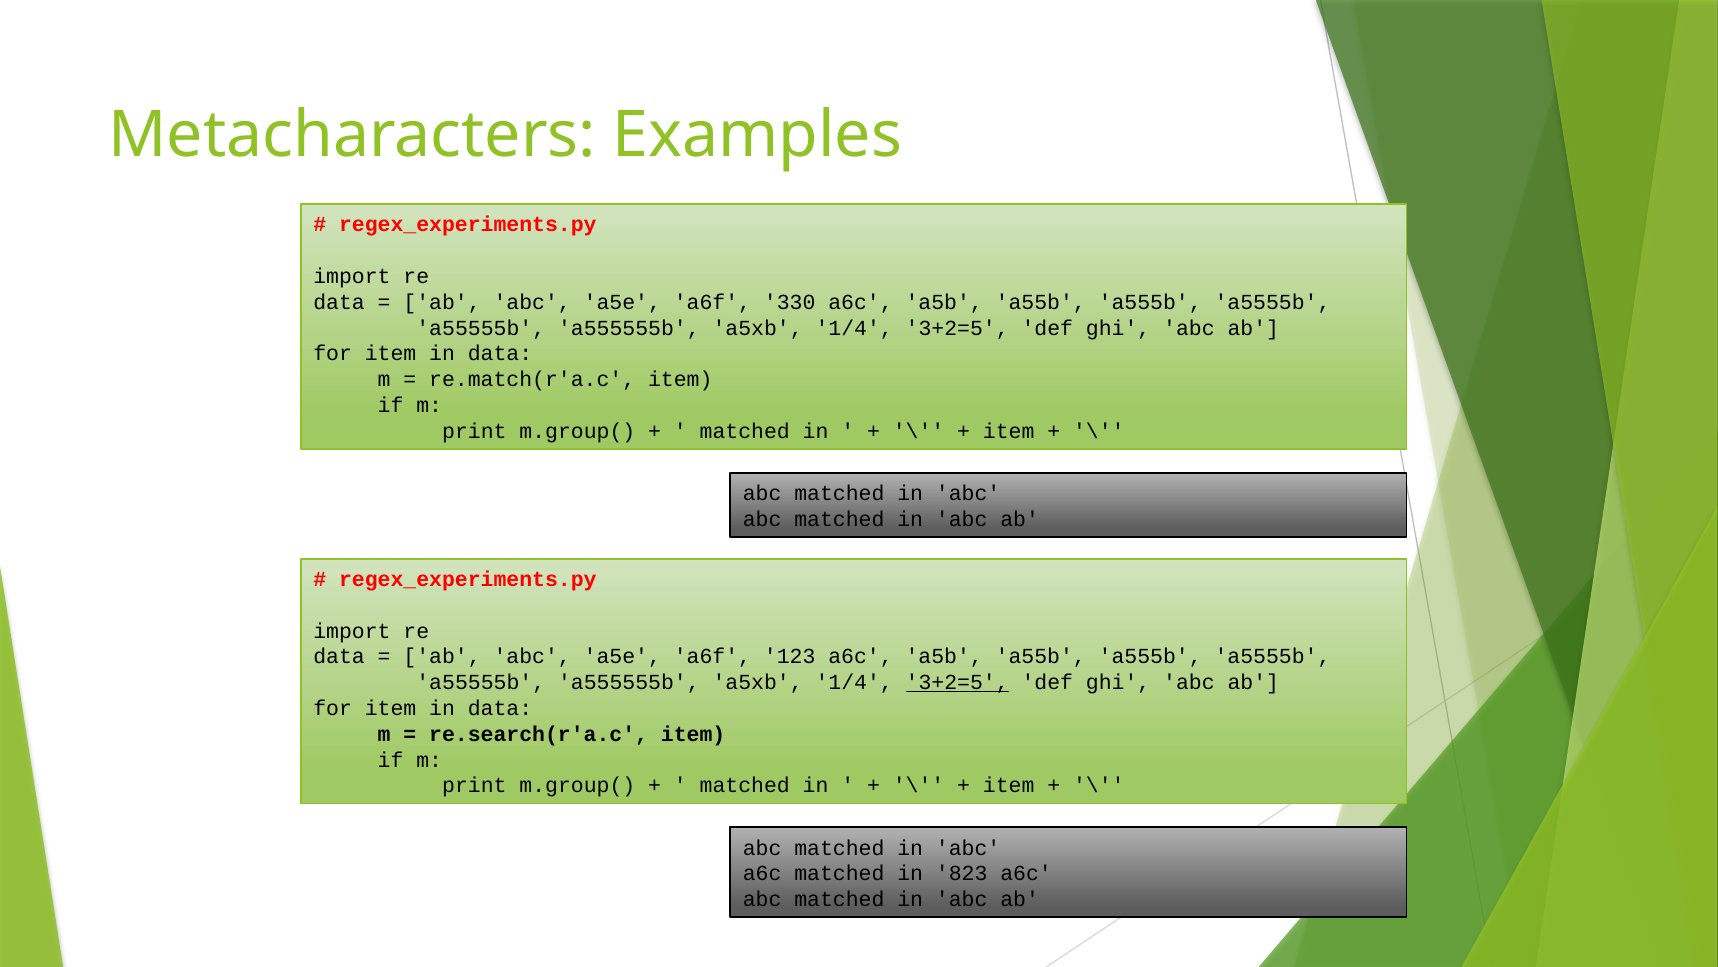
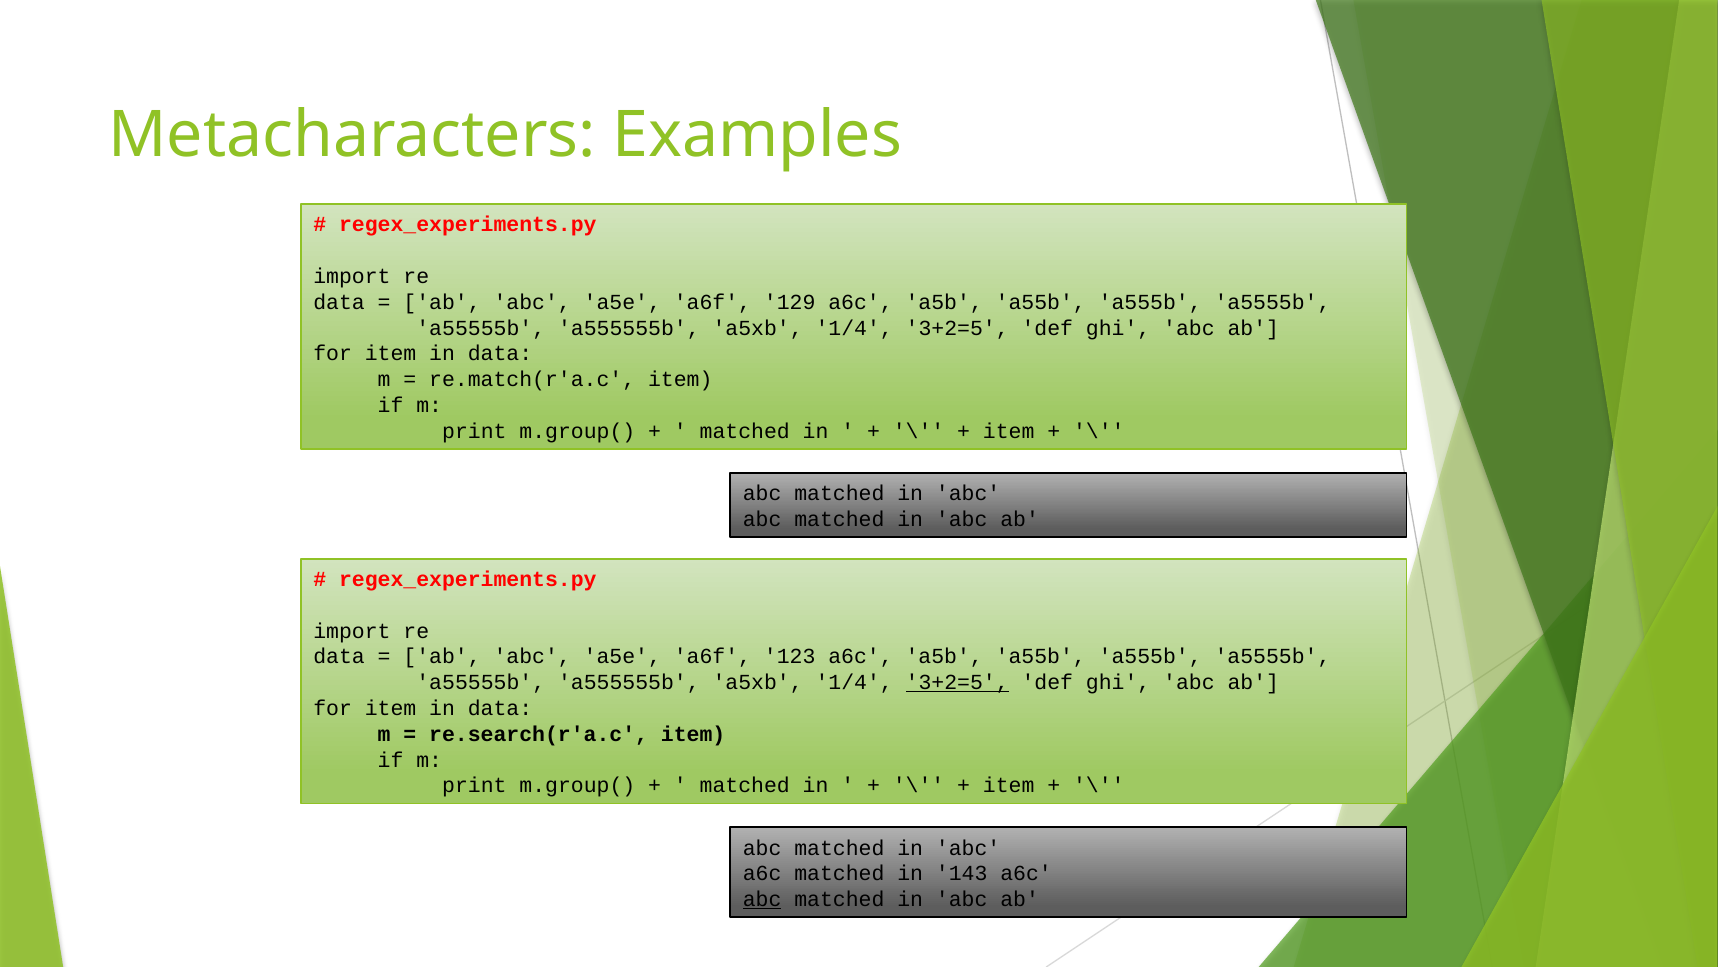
330: 330 -> 129 (790, 302)
823: 823 -> 143 (962, 873)
abc underline: none -> present (762, 899)
